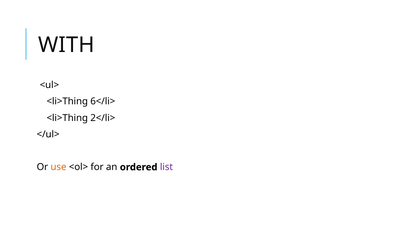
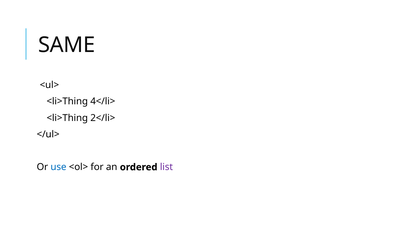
WITH: WITH -> SAME (67, 45)
6</li>: 6</li> -> 4</li> (103, 101)
use colour: orange -> blue (58, 167)
